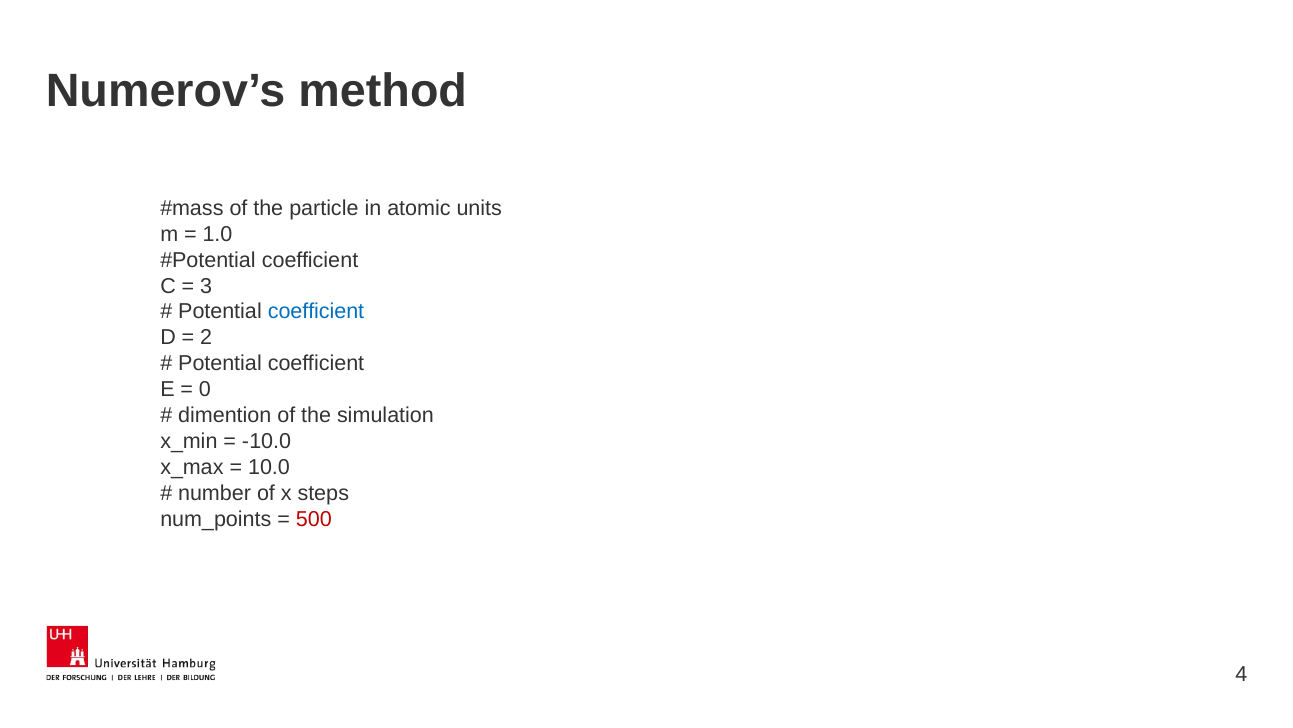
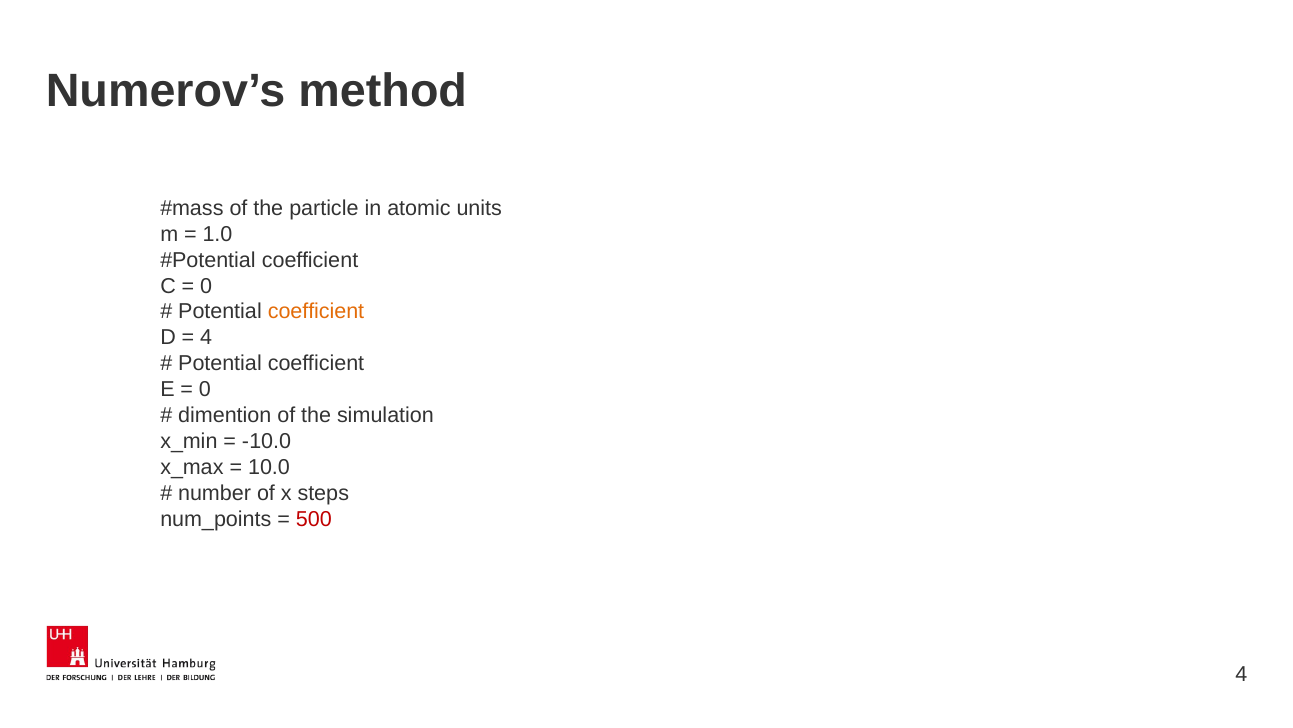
3: 3 -> 0 (206, 286)
coefficient colour: blue -> orange (316, 312)
2: 2 -> 4 (206, 337)
